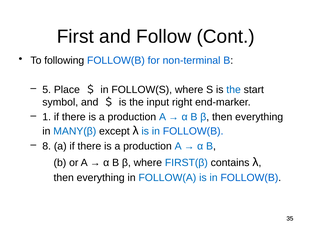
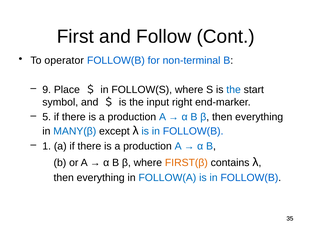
following: following -> operator (64, 61)
5: 5 -> 9 (47, 90)
1: 1 -> 5 (47, 117)
8: 8 -> 1 (47, 146)
FIRST(β colour: blue -> orange (186, 163)
